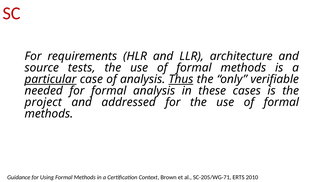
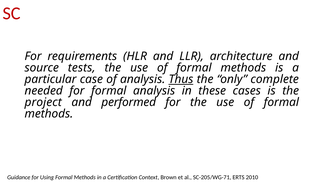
particular underline: present -> none (50, 79)
verifiable: verifiable -> complete (275, 79)
addressed: addressed -> performed (129, 102)
